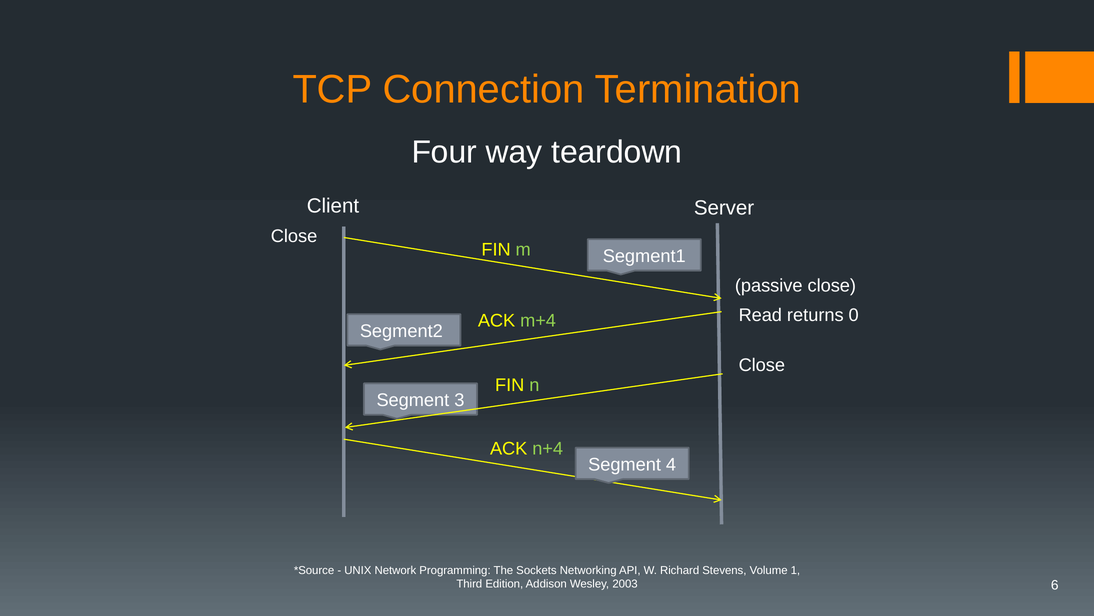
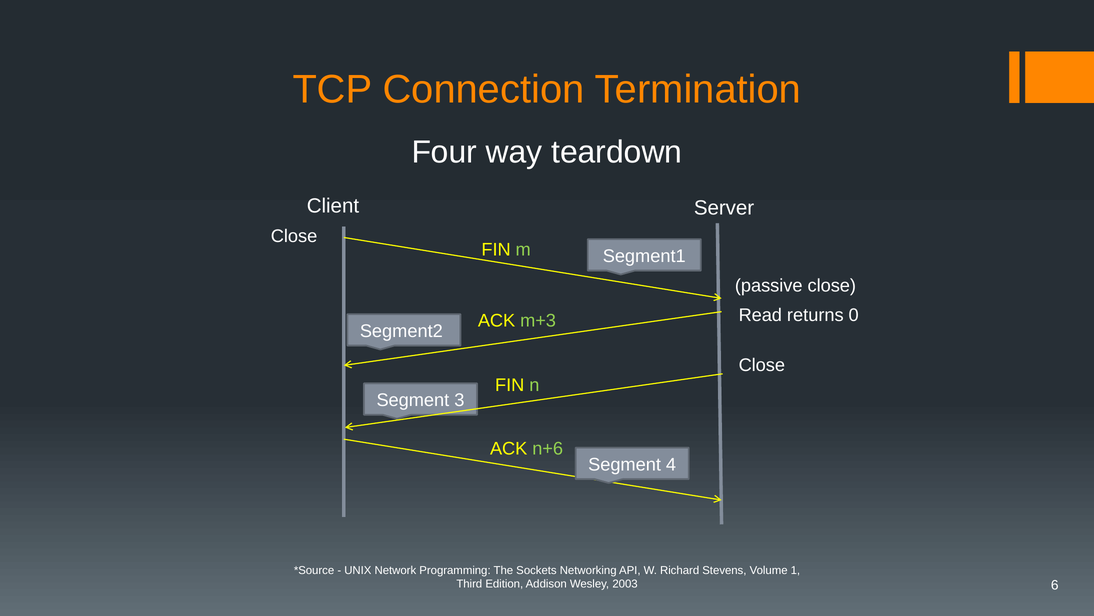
m+4: m+4 -> m+3 (538, 320)
n+4: n+4 -> n+6 (548, 448)
